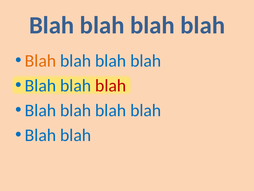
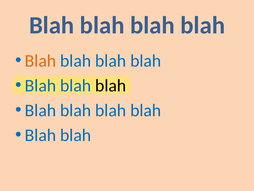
blah colour: red -> black (111, 85)
